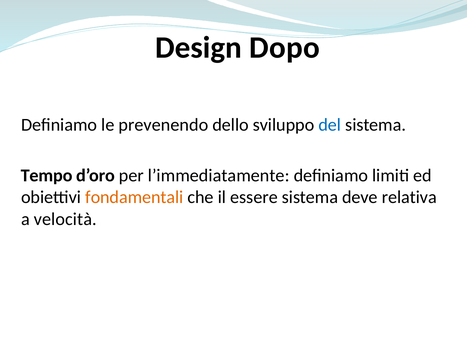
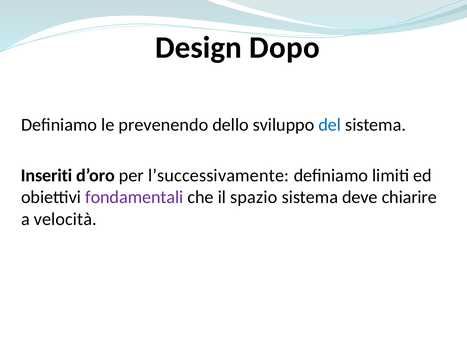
Tempo: Tempo -> Inseriti (47, 176)
l’immediatamente: l’immediatamente -> l’successivamente (219, 176)
fondamentali colour: orange -> purple (134, 197)
essere: essere -> spazio (254, 197)
relativa: relativa -> chiarire (409, 197)
